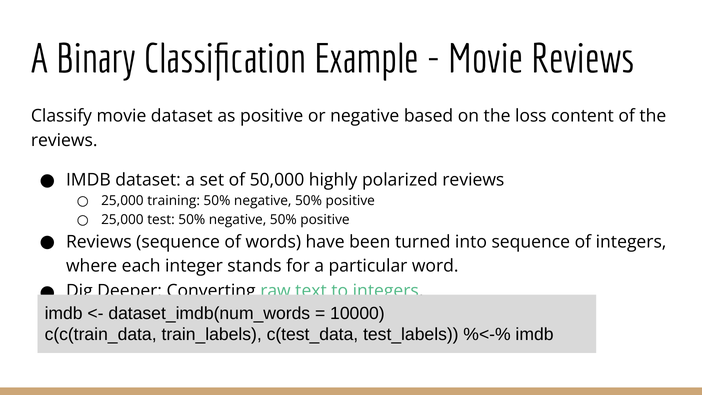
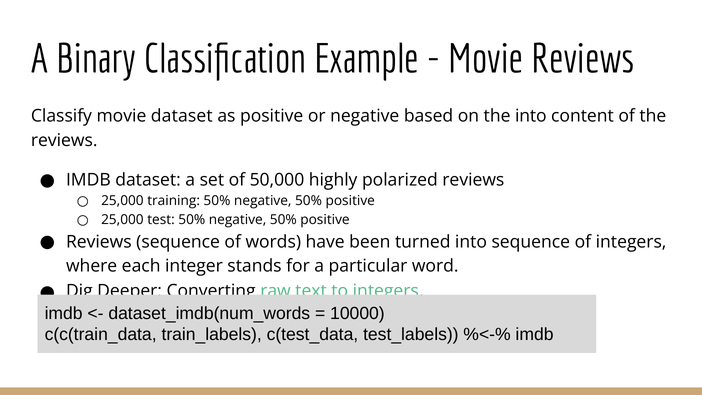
the loss: loss -> into (531, 116)
